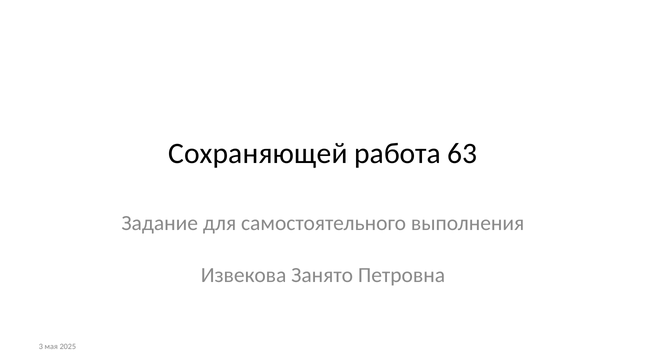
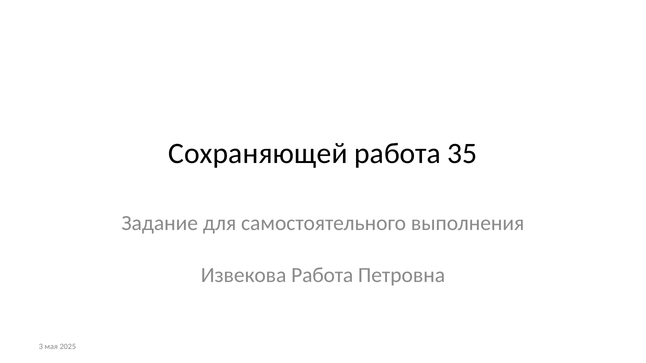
63: 63 -> 35 (462, 154)
Извекова Занято: Занято -> Работа (322, 275)
